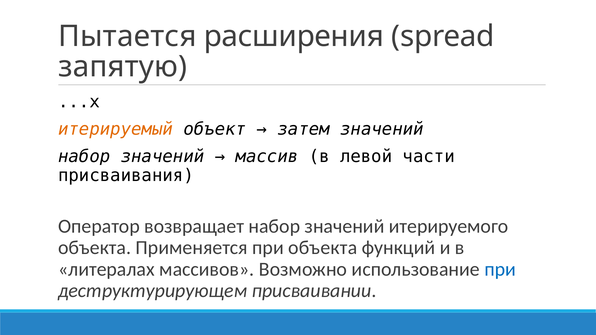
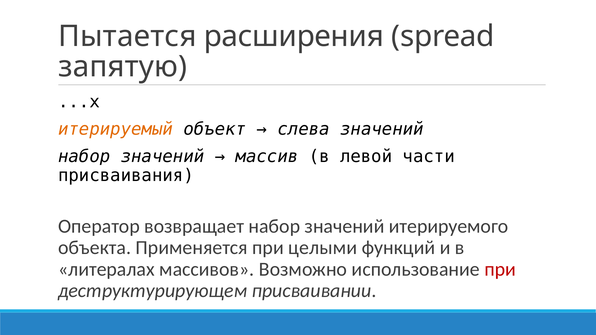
затем: затем -> слева (304, 129)
при объекта: объекта -> целыми (323, 248)
при colour: blue -> red (500, 269)
